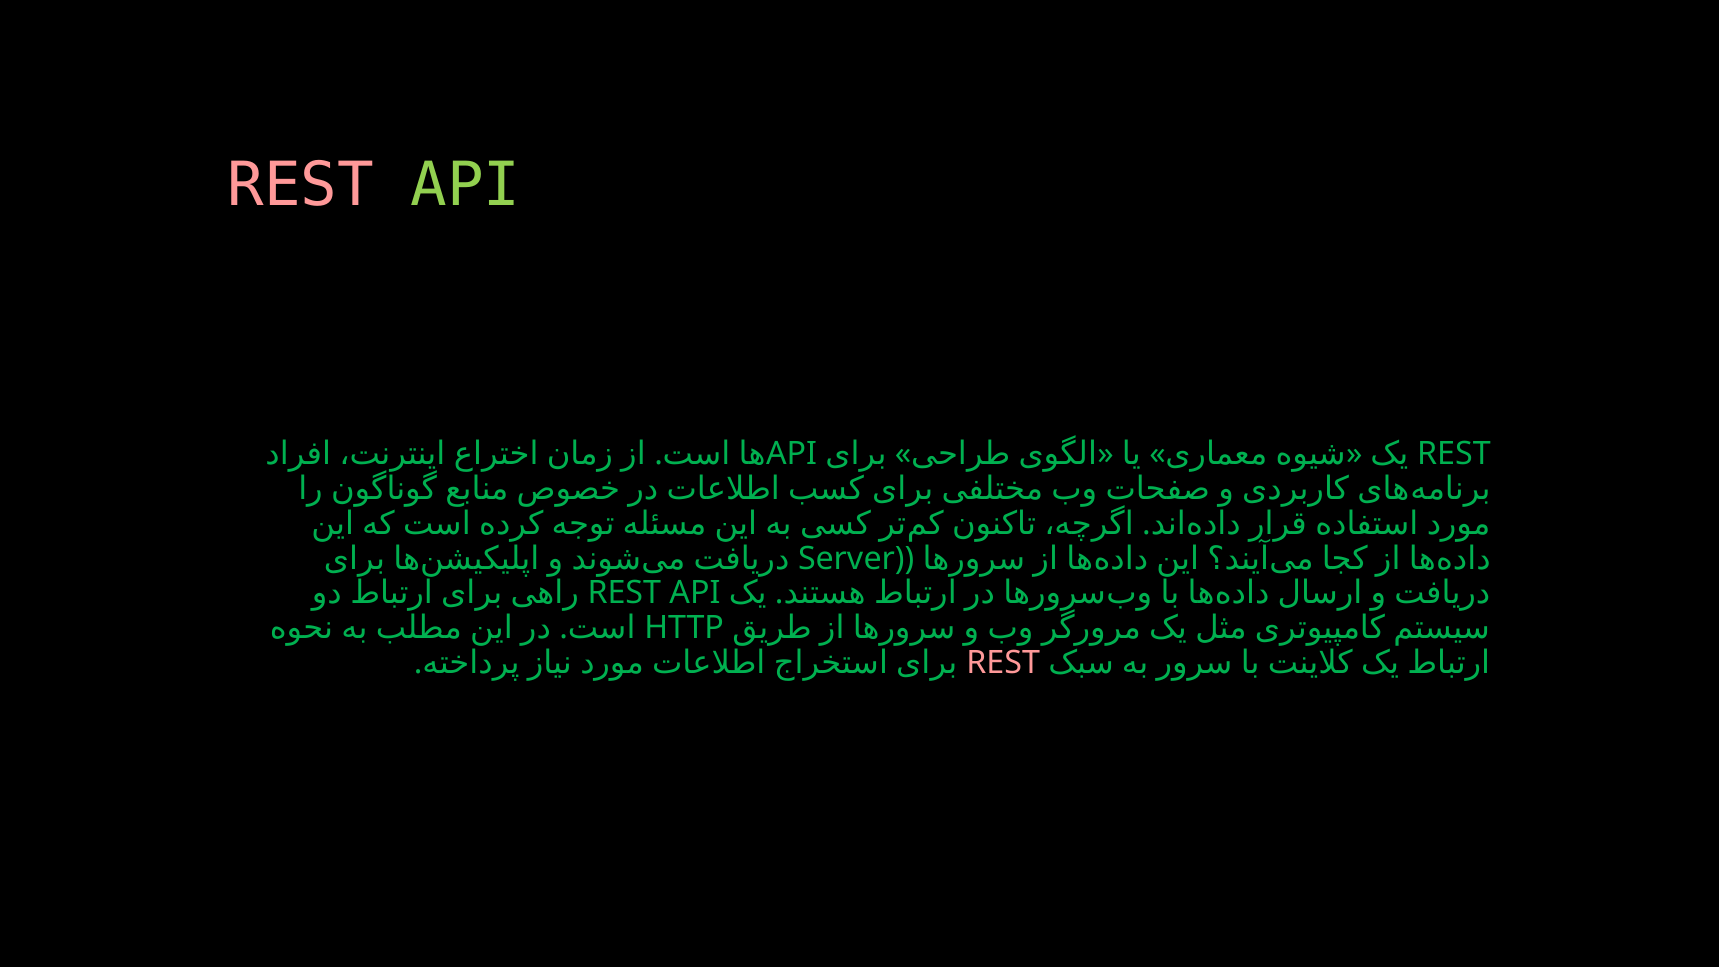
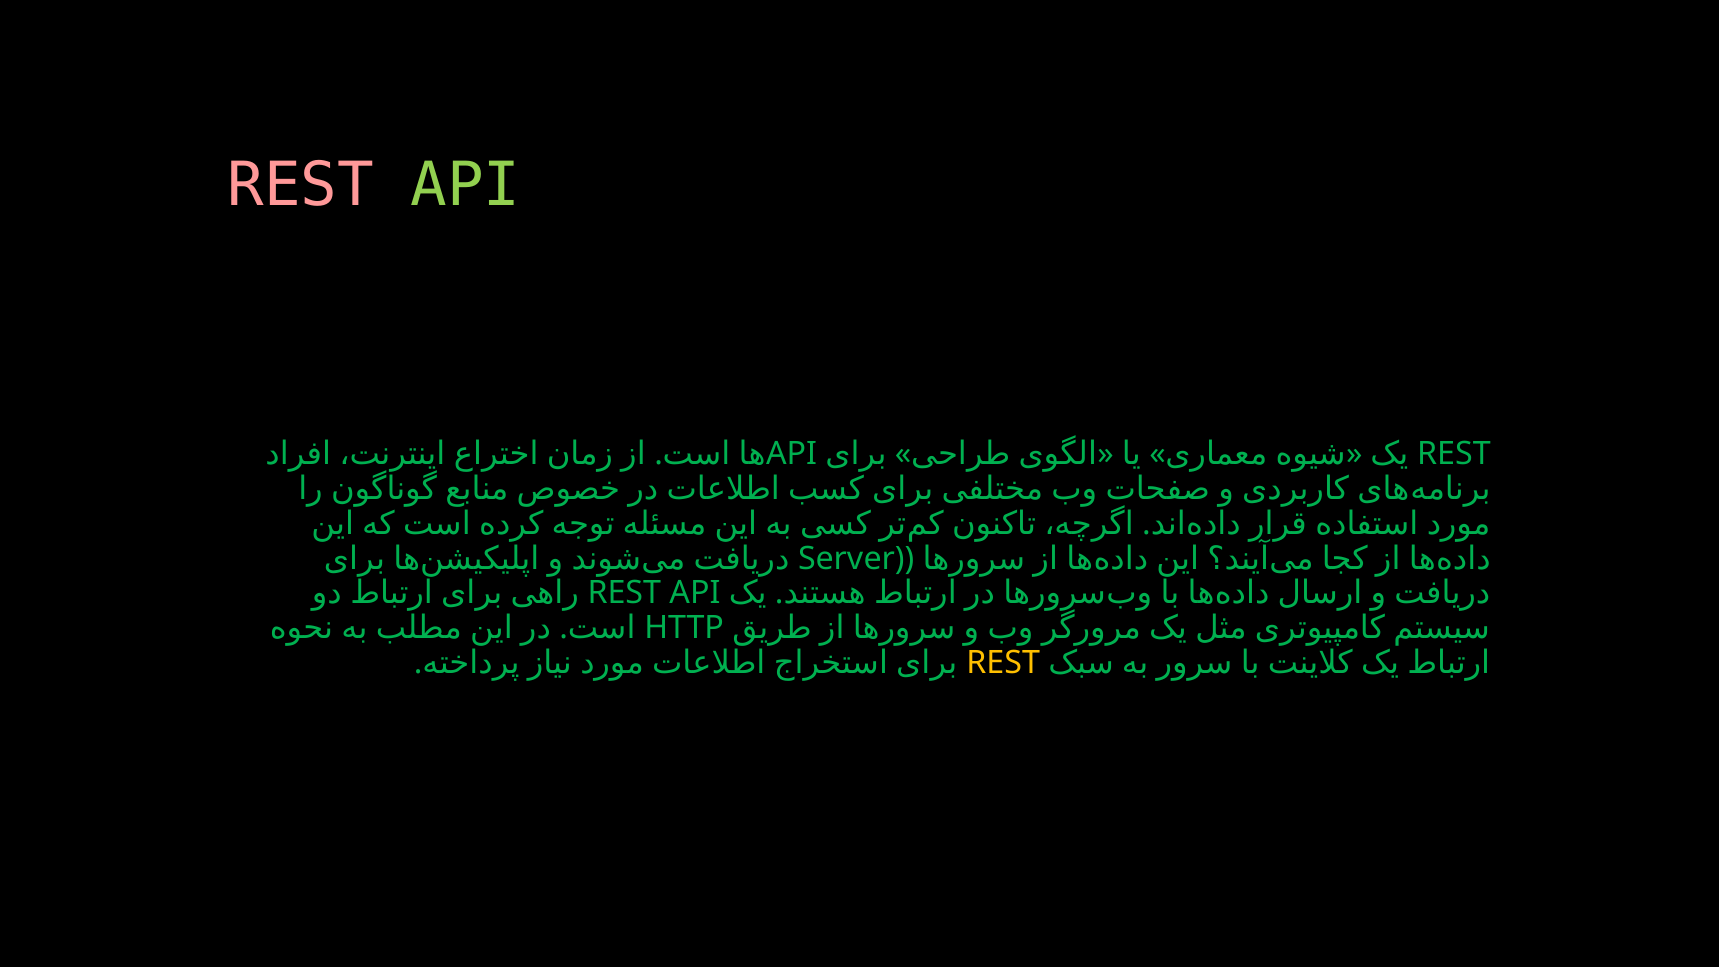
REST colour: pink -> yellow (1003, 663)
